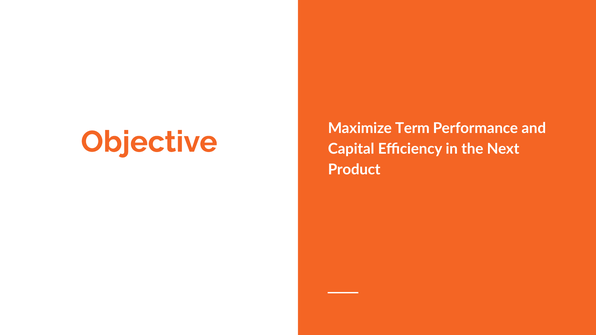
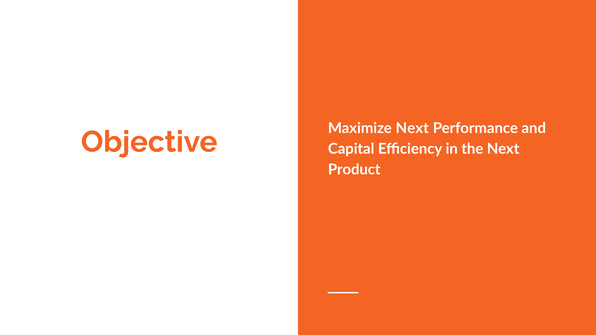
Maximize Term: Term -> Next (412, 129)
